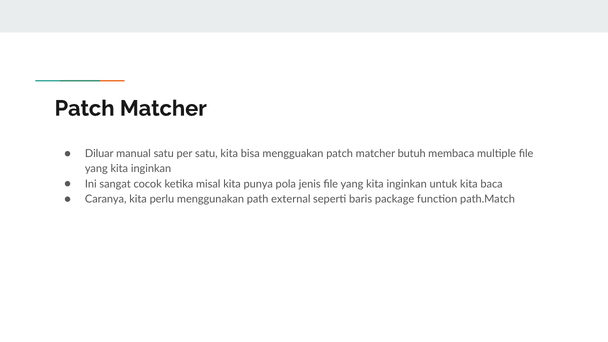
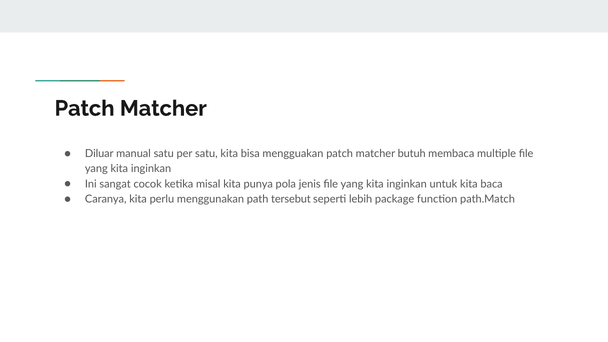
external: external -> tersebut (291, 199)
baris: baris -> lebih (361, 199)
